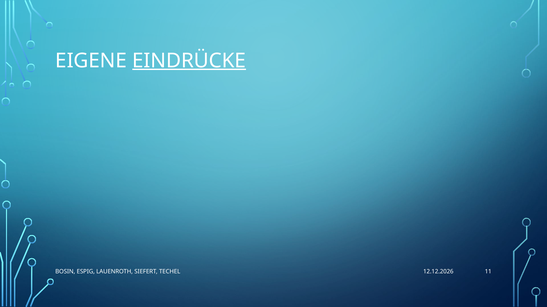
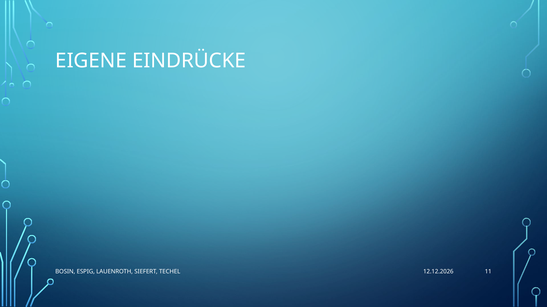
EINDRÜCKE underline: present -> none (189, 61)
